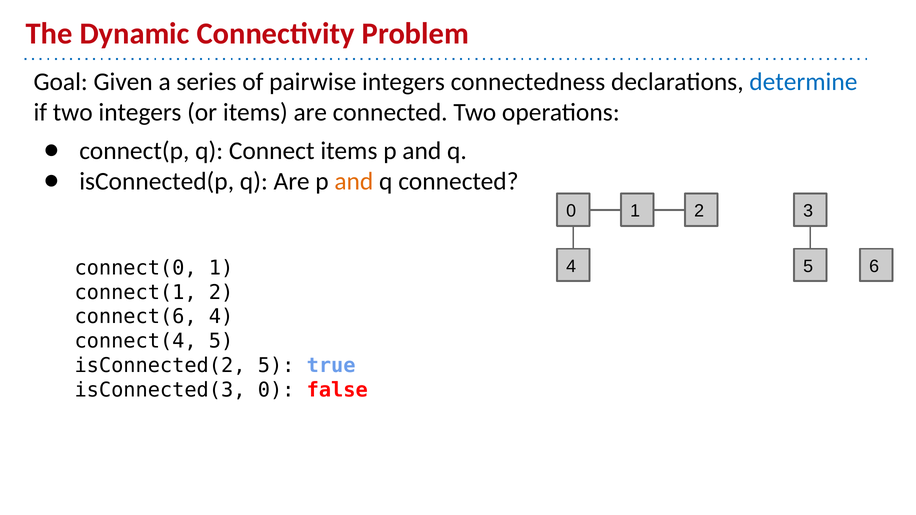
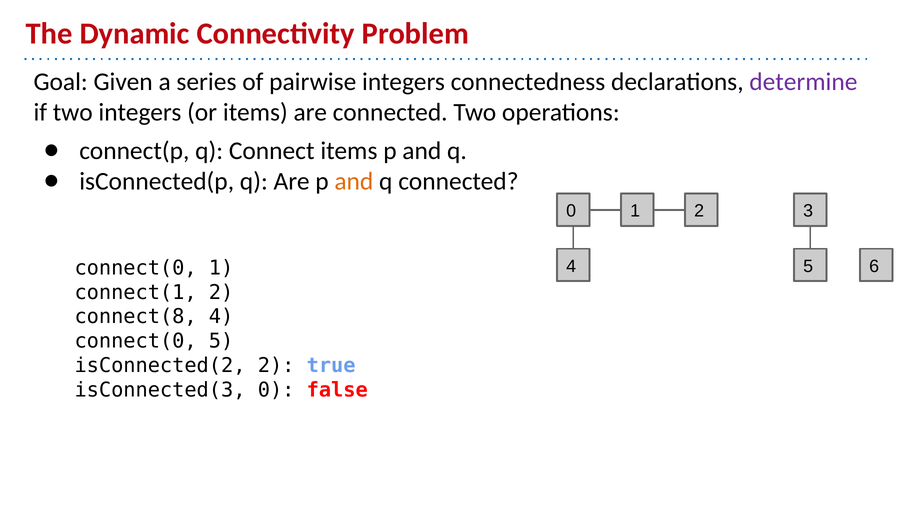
determine colour: blue -> purple (803, 82)
connect(6: connect(6 -> connect(8 (136, 317)
connect(4: connect(4 -> connect(0 (136, 341)
isConnected(2 5: 5 -> 2 (276, 366)
